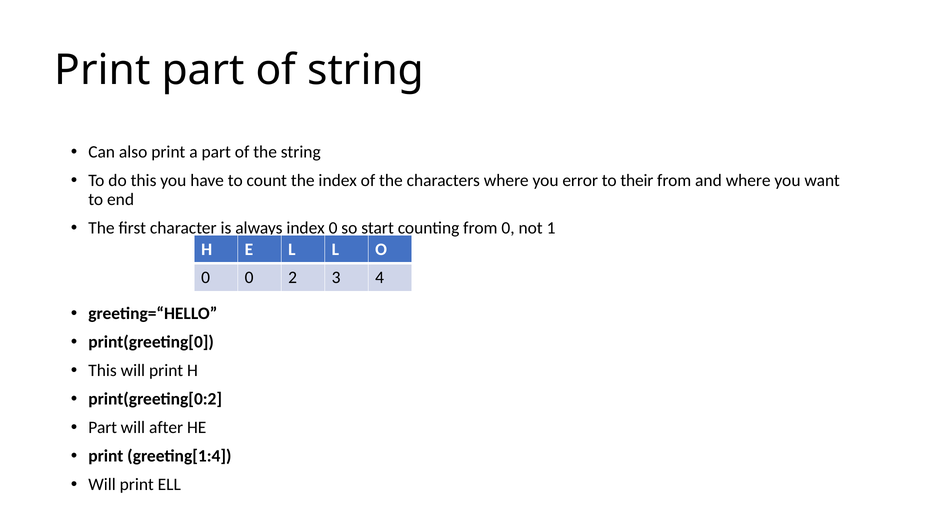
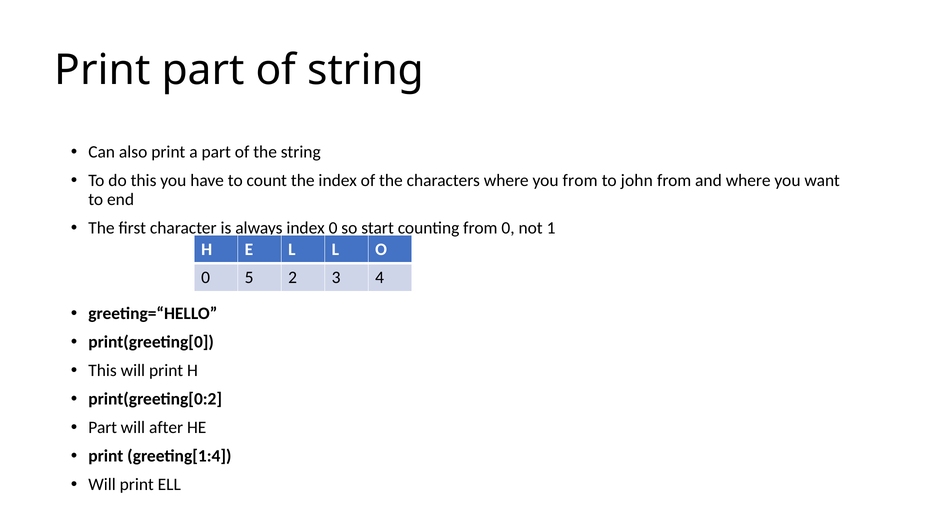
you error: error -> from (580, 181)
their: their -> john (637, 181)
0 0: 0 -> 5 (249, 278)
